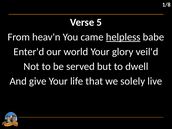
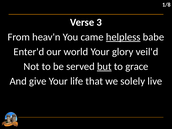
5: 5 -> 3 (99, 22)
but underline: none -> present (104, 66)
dwell: dwell -> grace (137, 66)
